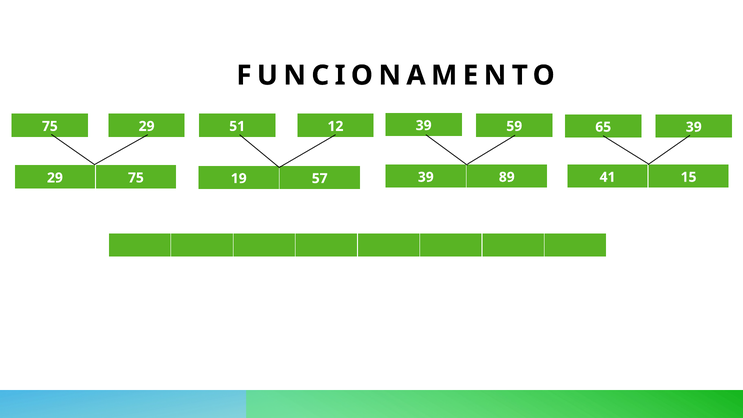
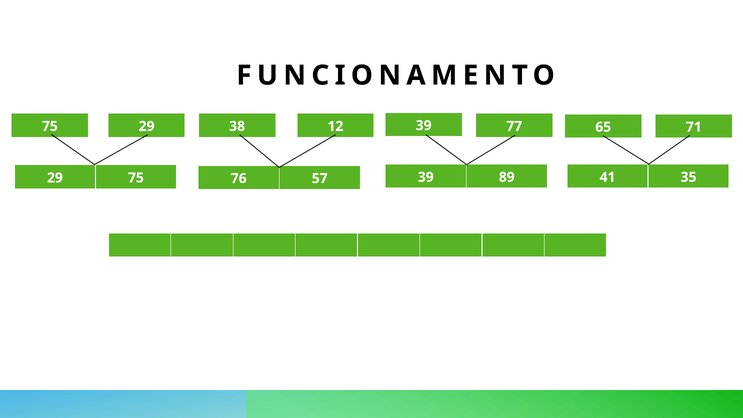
51: 51 -> 38 (237, 126)
59: 59 -> 77 (514, 126)
65 39: 39 -> 71 (694, 127)
19: 19 -> 76 (239, 178)
15: 15 -> 35 (689, 177)
